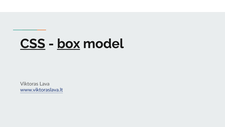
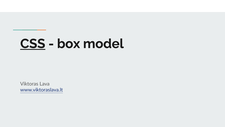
box underline: present -> none (69, 44)
